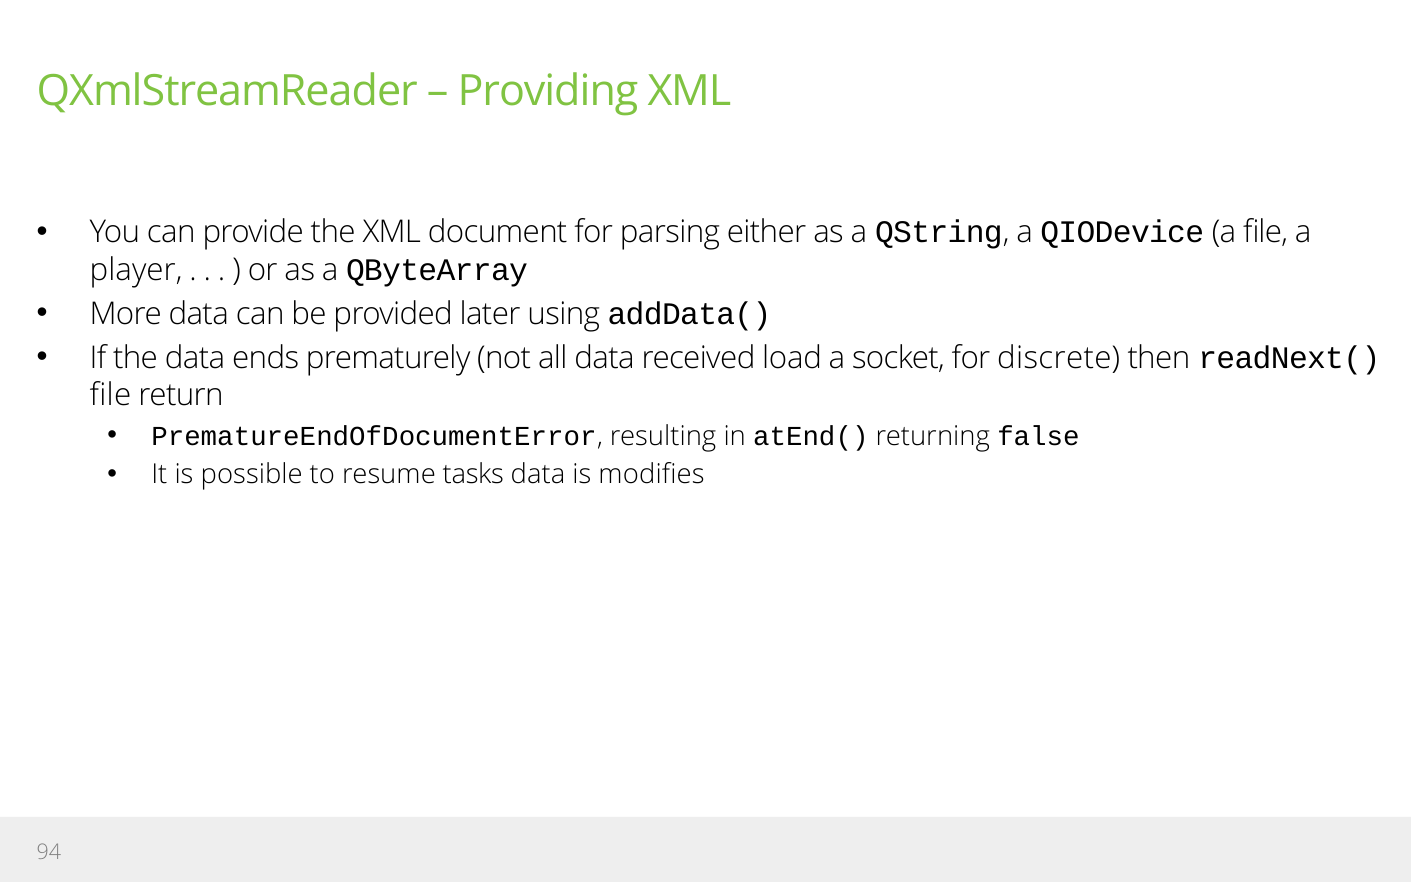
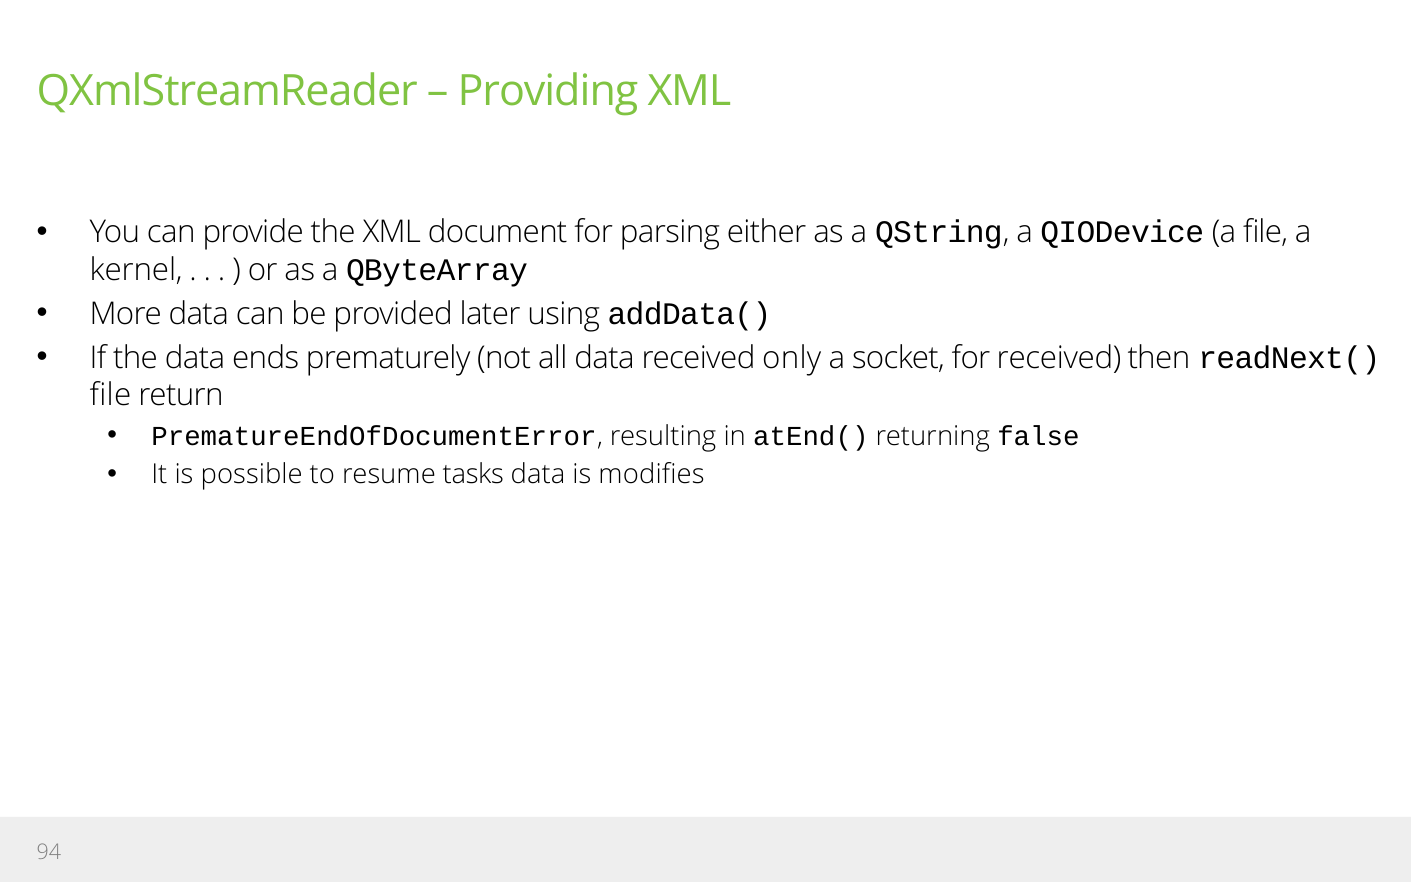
player: player -> kernel (136, 270)
load: load -> only (792, 358)
for discrete: discrete -> received (1059, 358)
